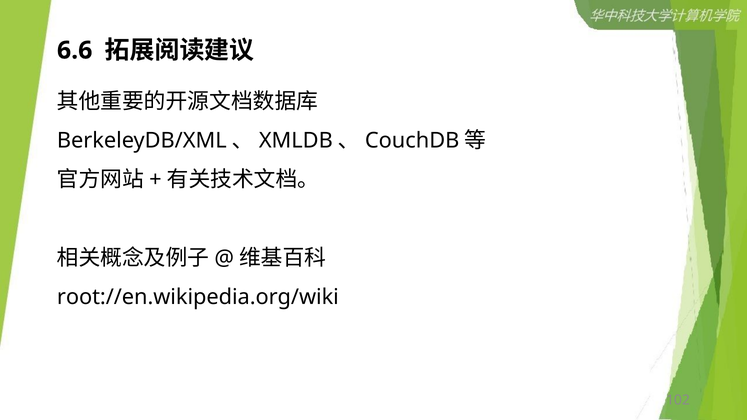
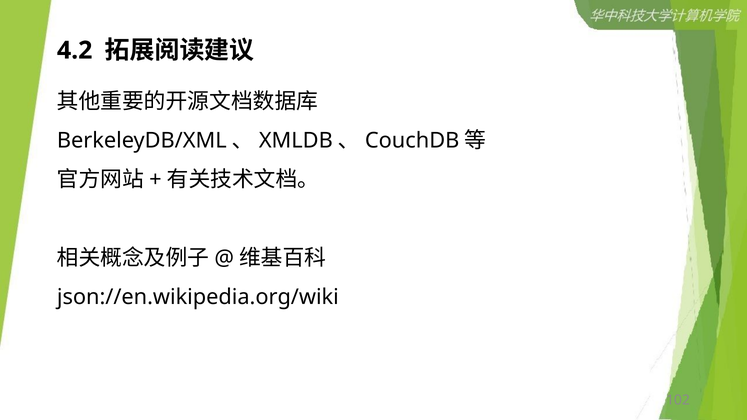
6.6: 6.6 -> 4.2 (75, 50)
root://en.wikipedia.org/wiki: root://en.wikipedia.org/wiki -> json://en.wikipedia.org/wiki (198, 297)
